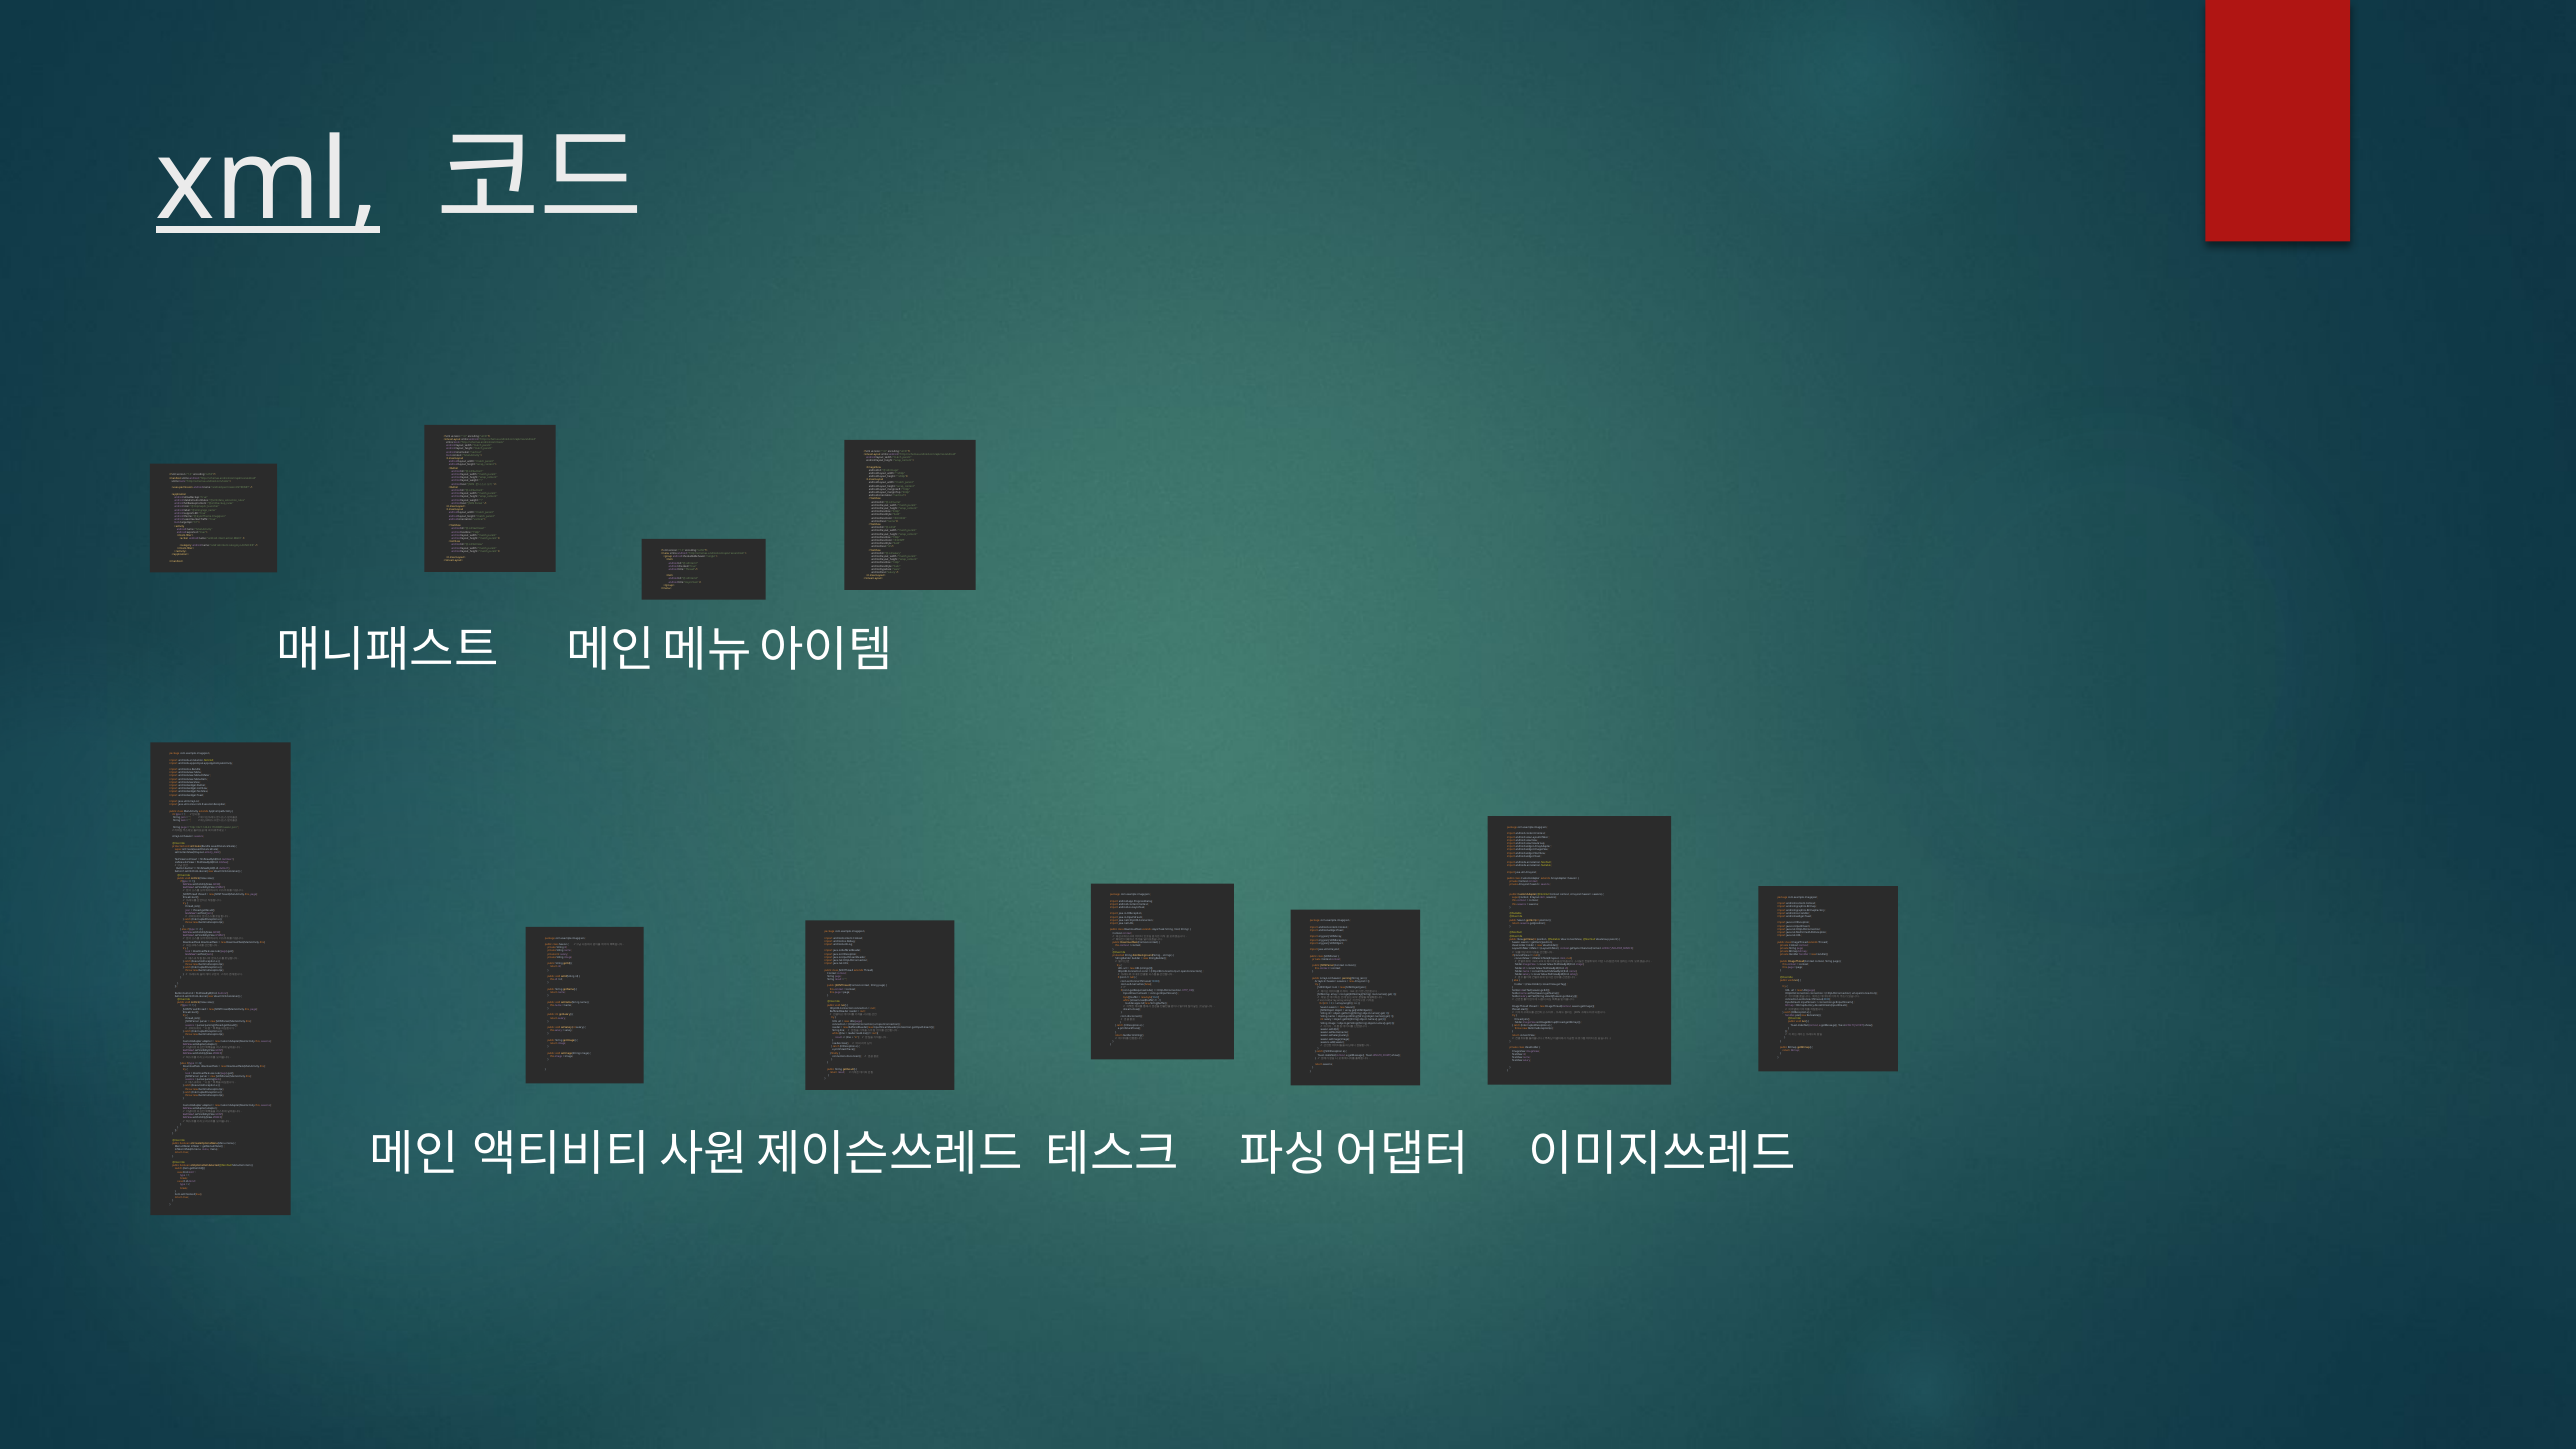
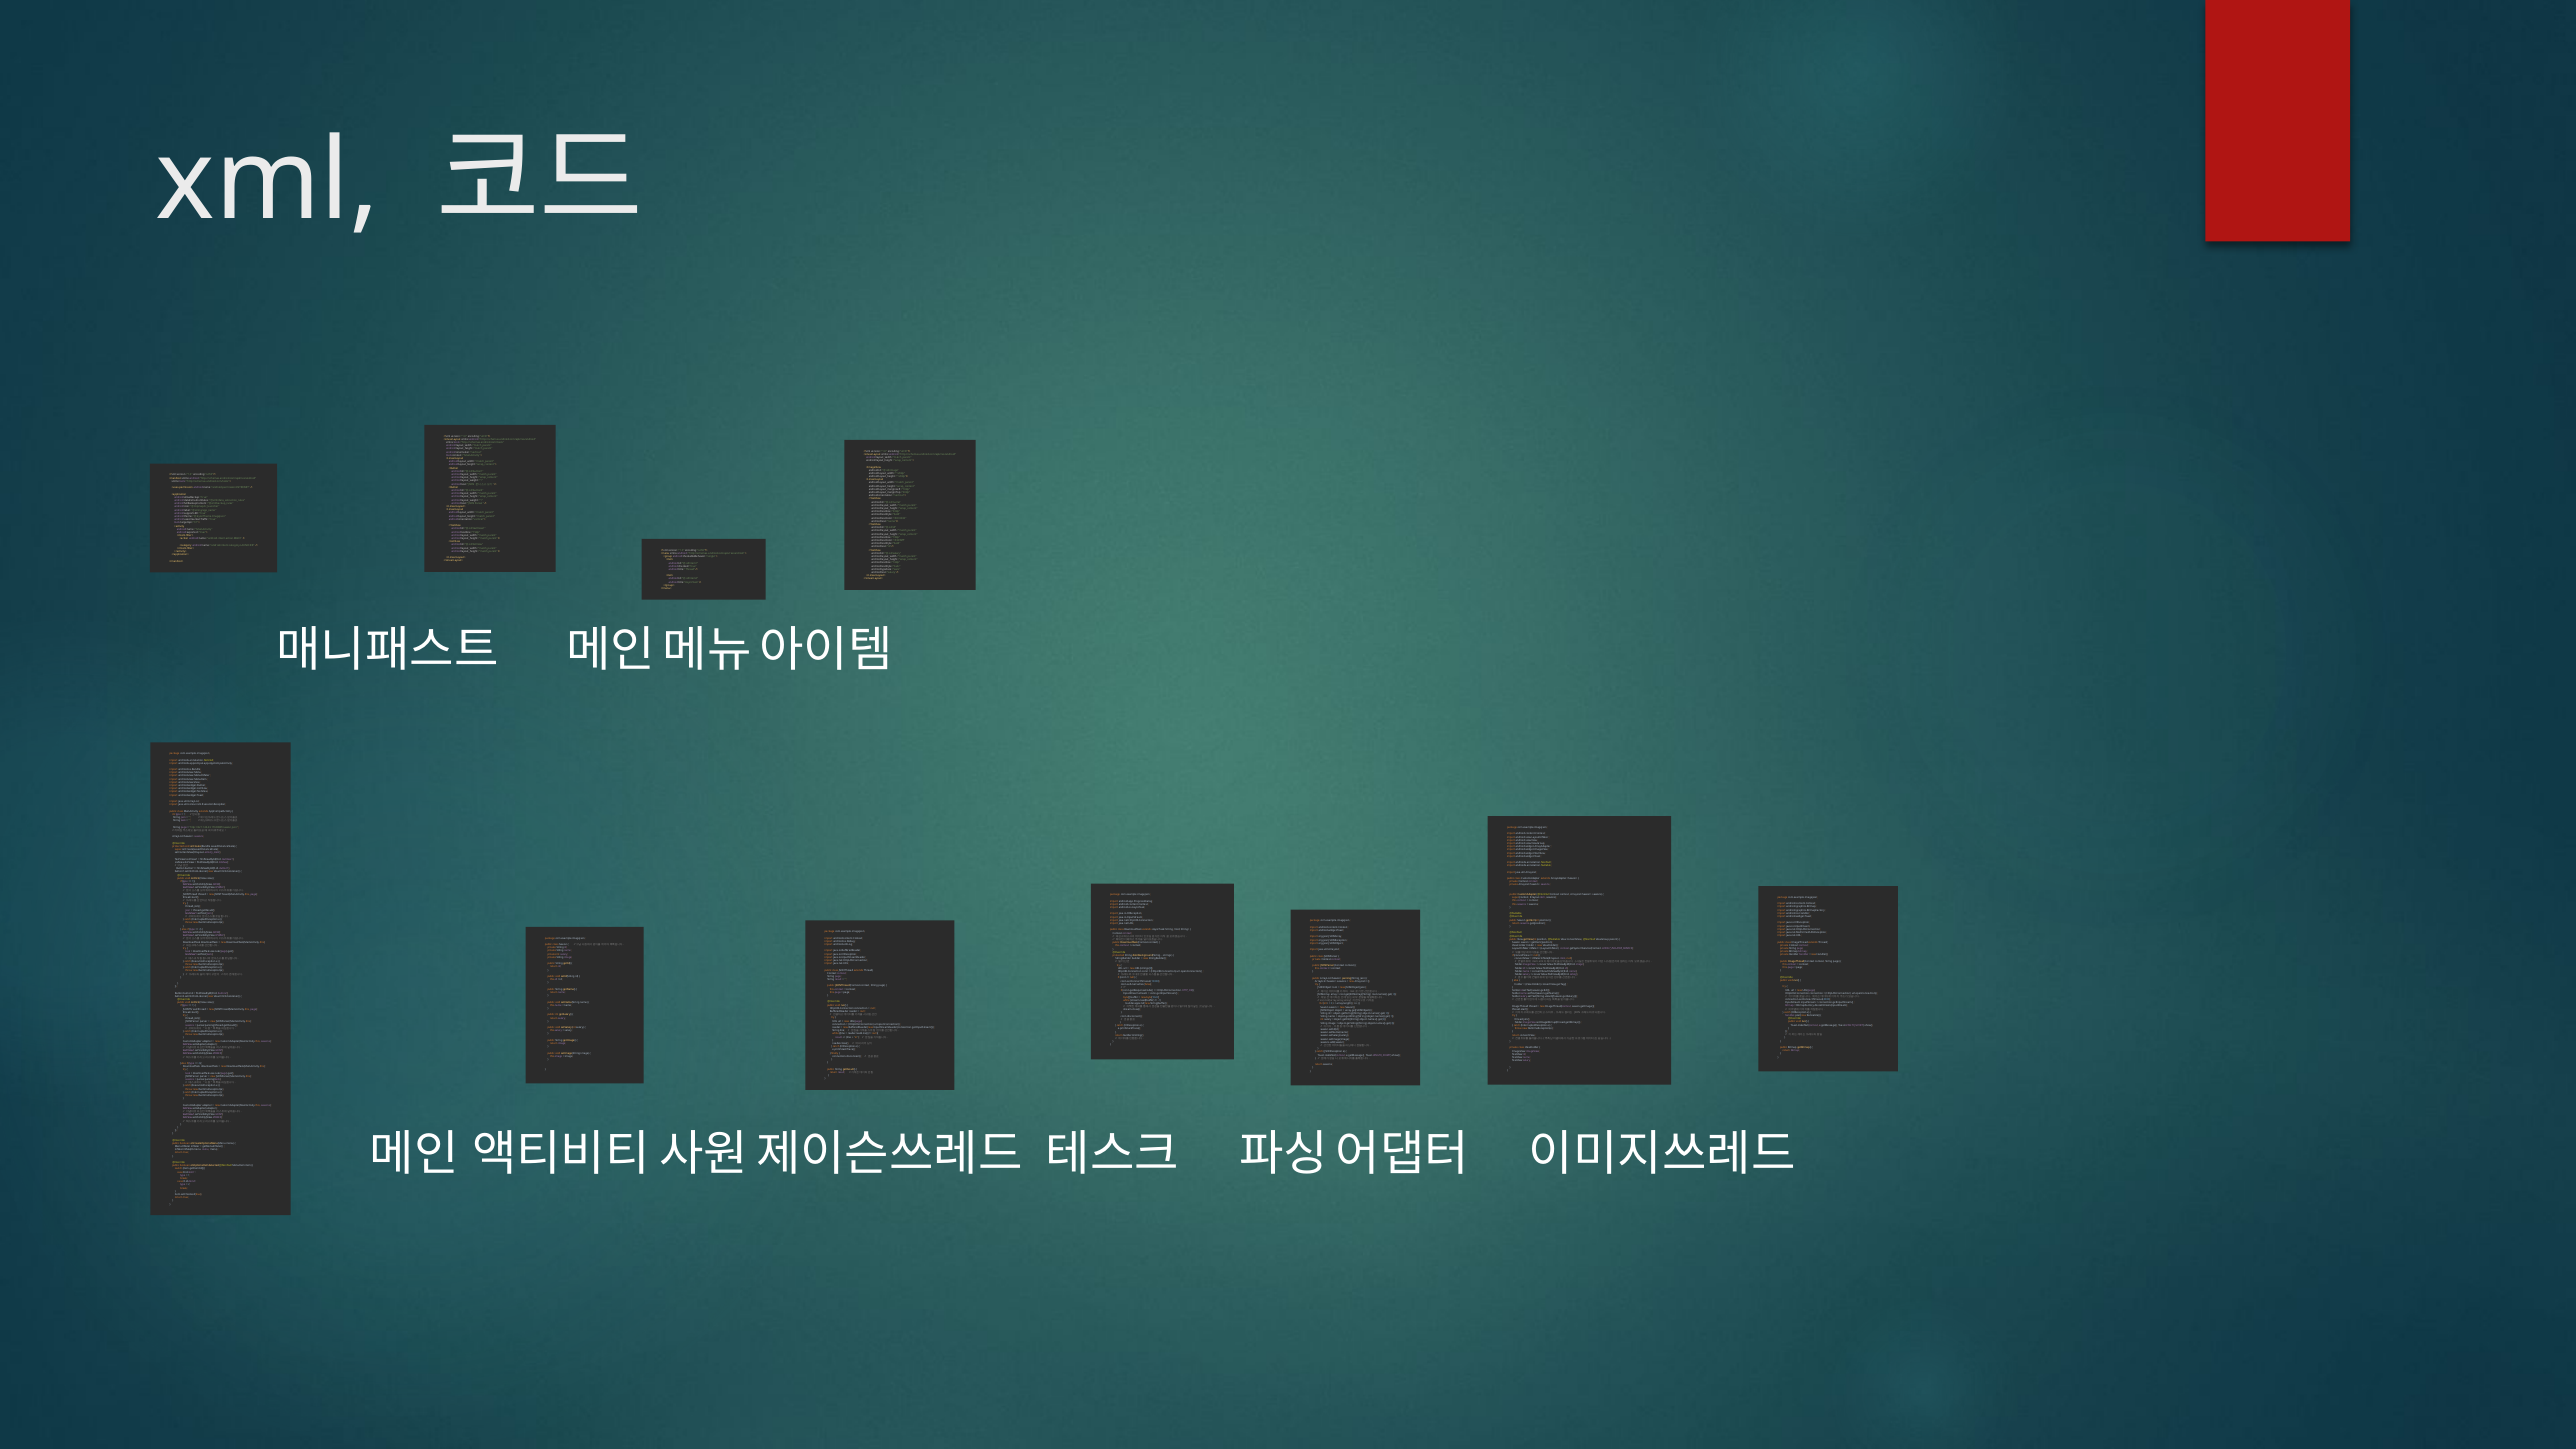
xml underline: present -> none (268, 181)
